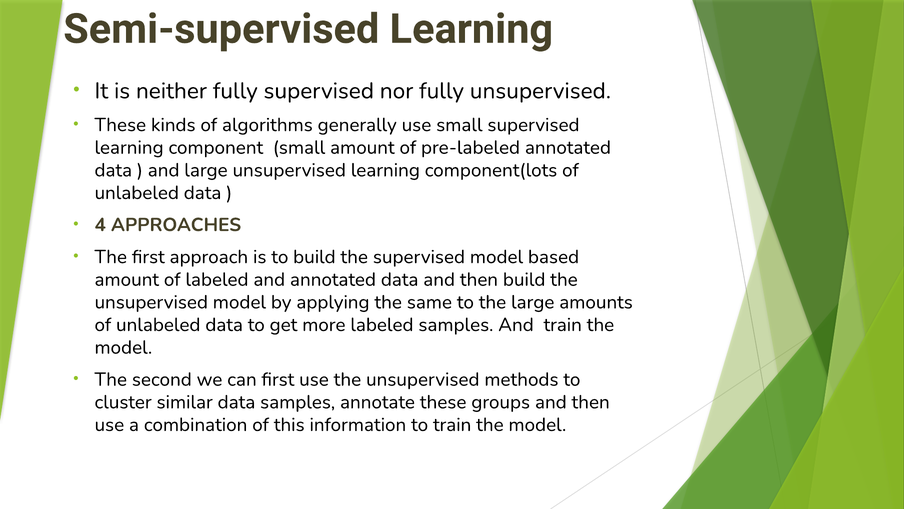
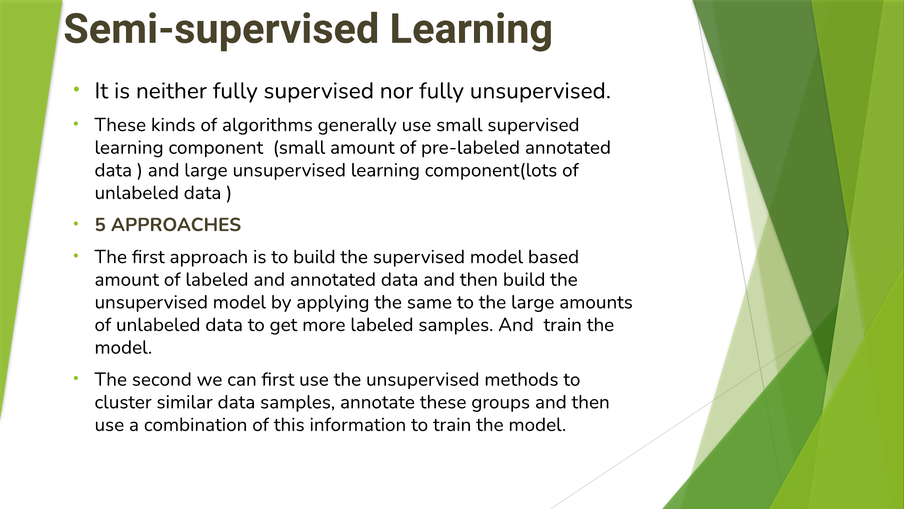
4: 4 -> 5 (100, 225)
